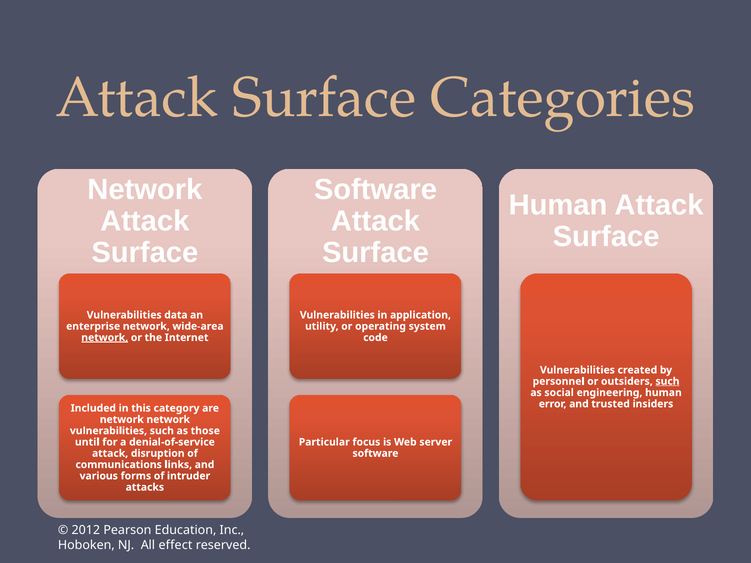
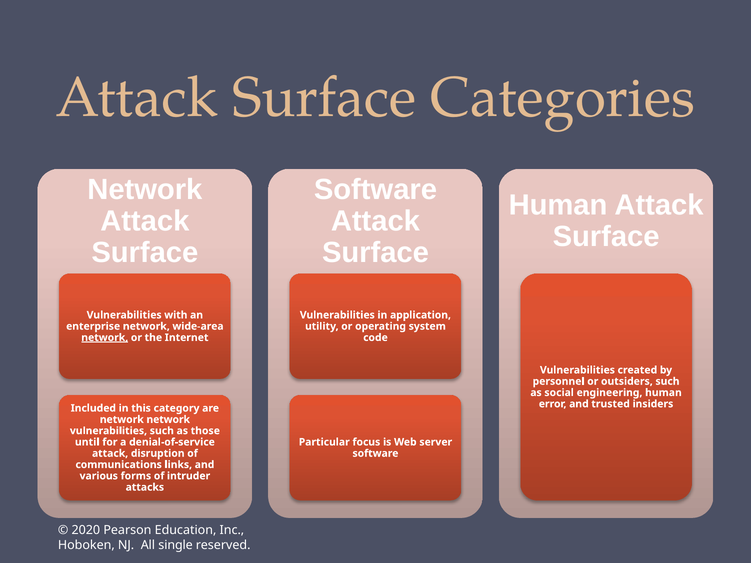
data: data -> with (176, 315)
such underline: present -> none (667, 381)
2012: 2012 -> 2020 (86, 530)
effect: effect -> single (176, 545)
